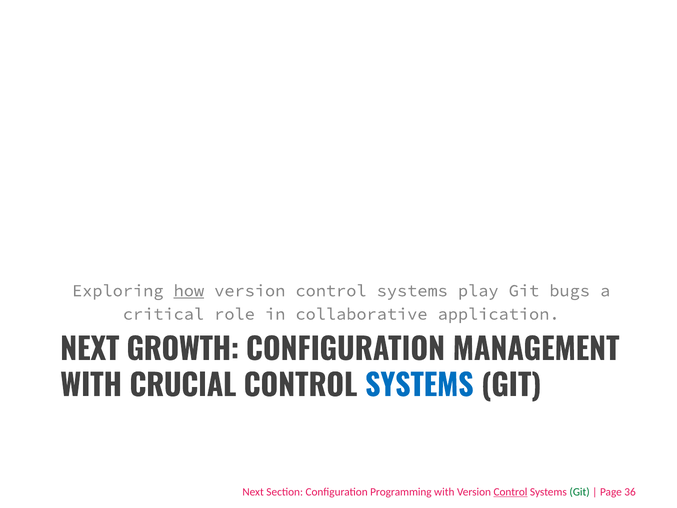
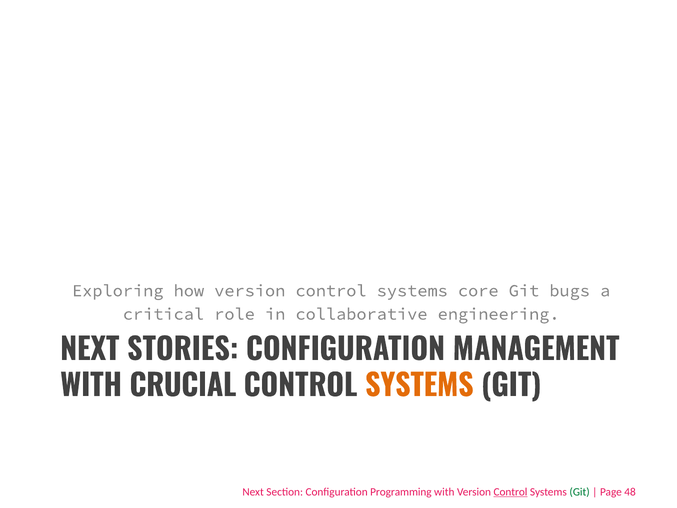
how underline: present -> none (189, 291)
play: play -> core (478, 291)
application: application -> engineering (499, 314)
GROWTH: GROWTH -> STORIES (183, 350)
SYSTEMS colour: blue -> orange (419, 386)
36: 36 -> 48 (630, 492)
